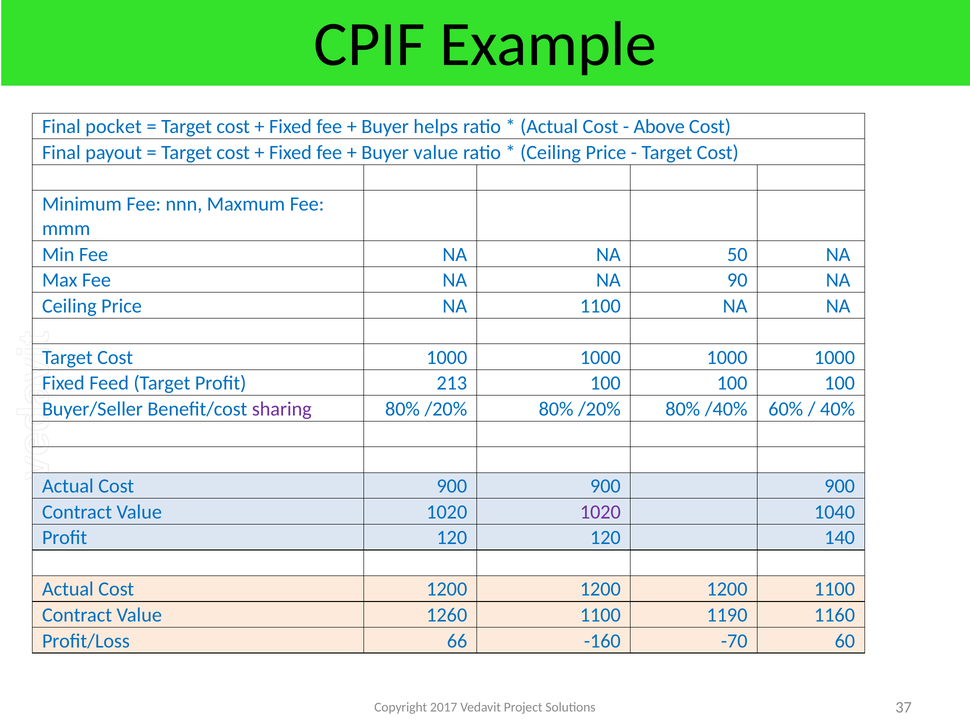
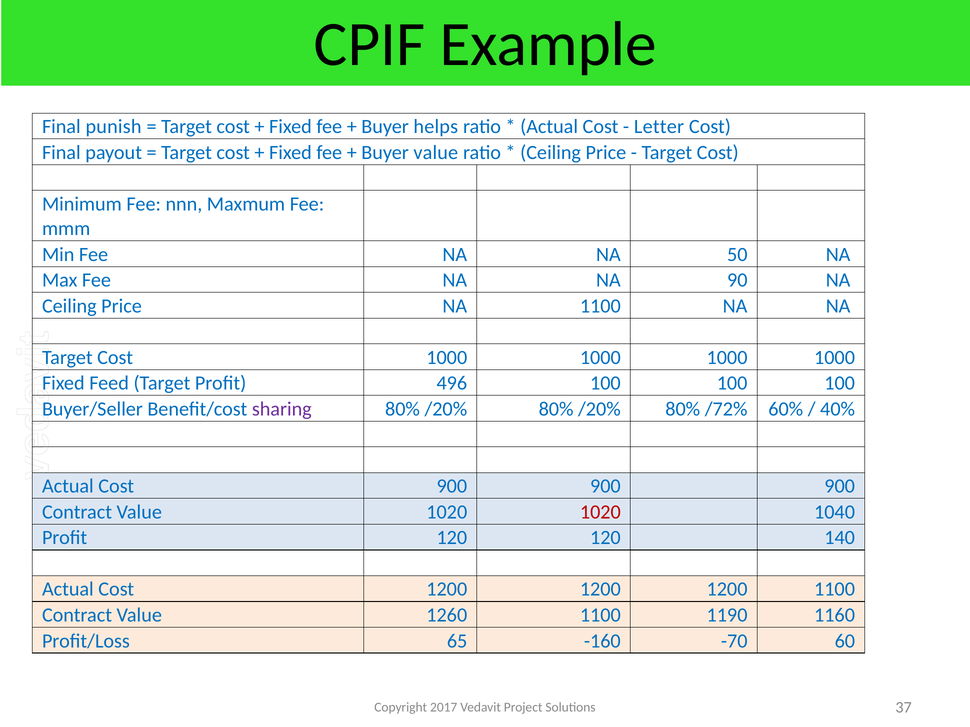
pocket: pocket -> punish (114, 127)
Above: Above -> Letter (659, 127)
213: 213 -> 496 (452, 384)
/40%: /40% -> /72% (726, 409)
1020 colour: purple -> red (600, 512)
66: 66 -> 65 (457, 641)
